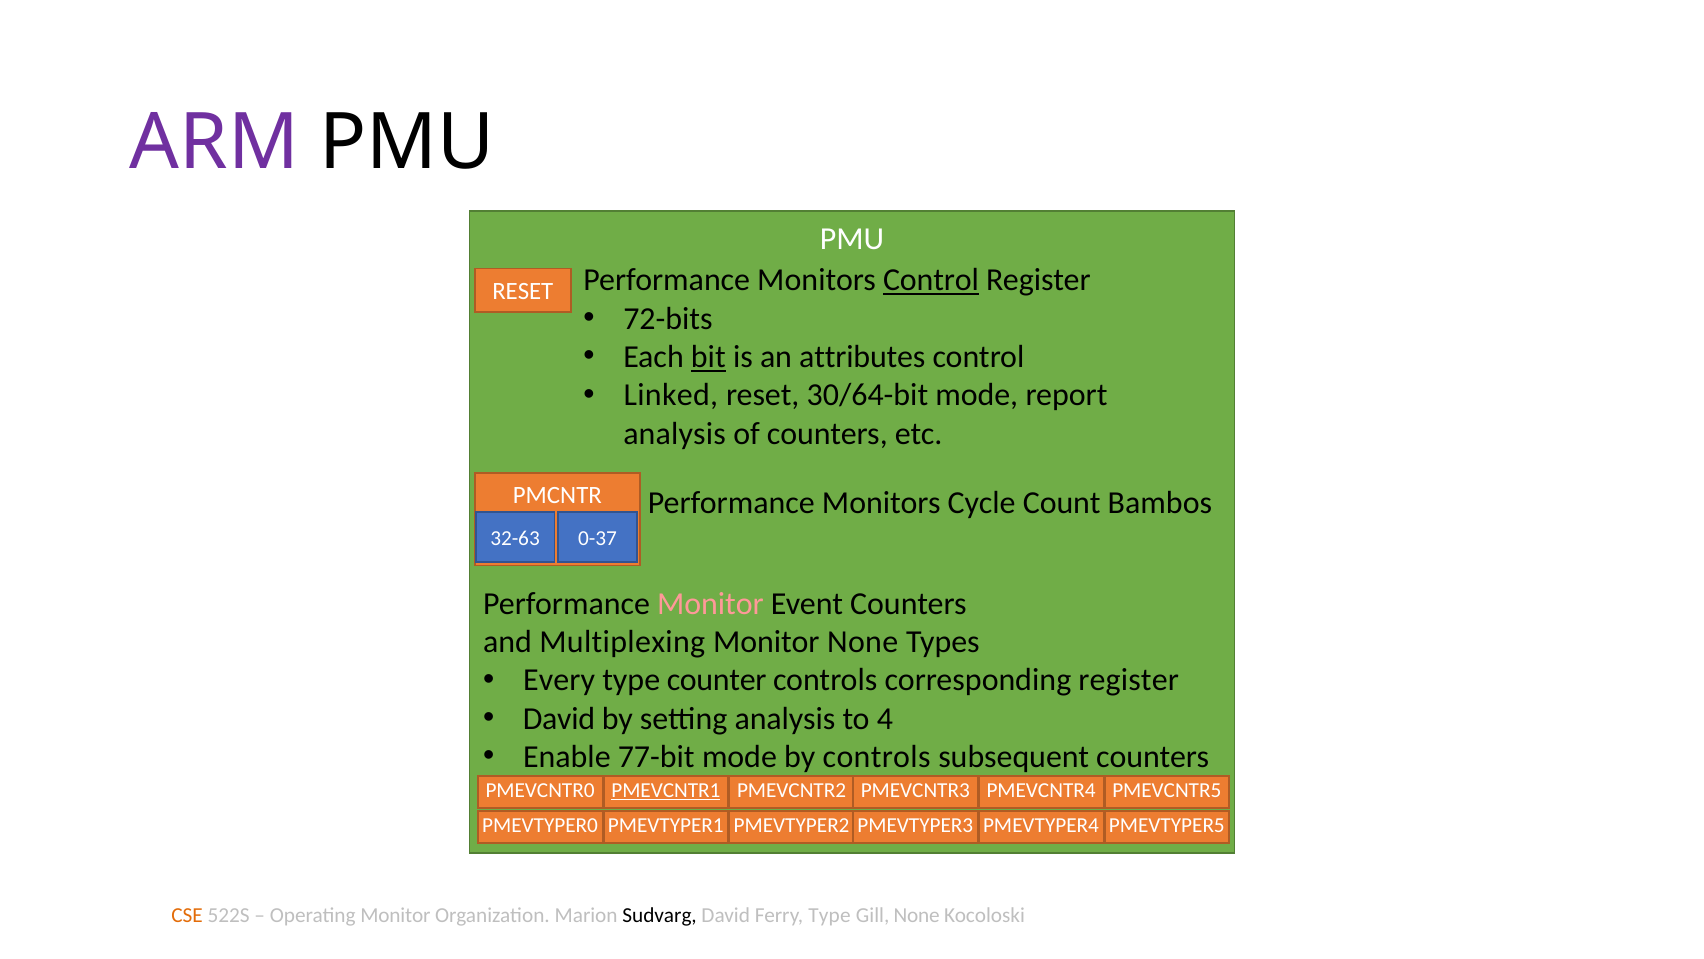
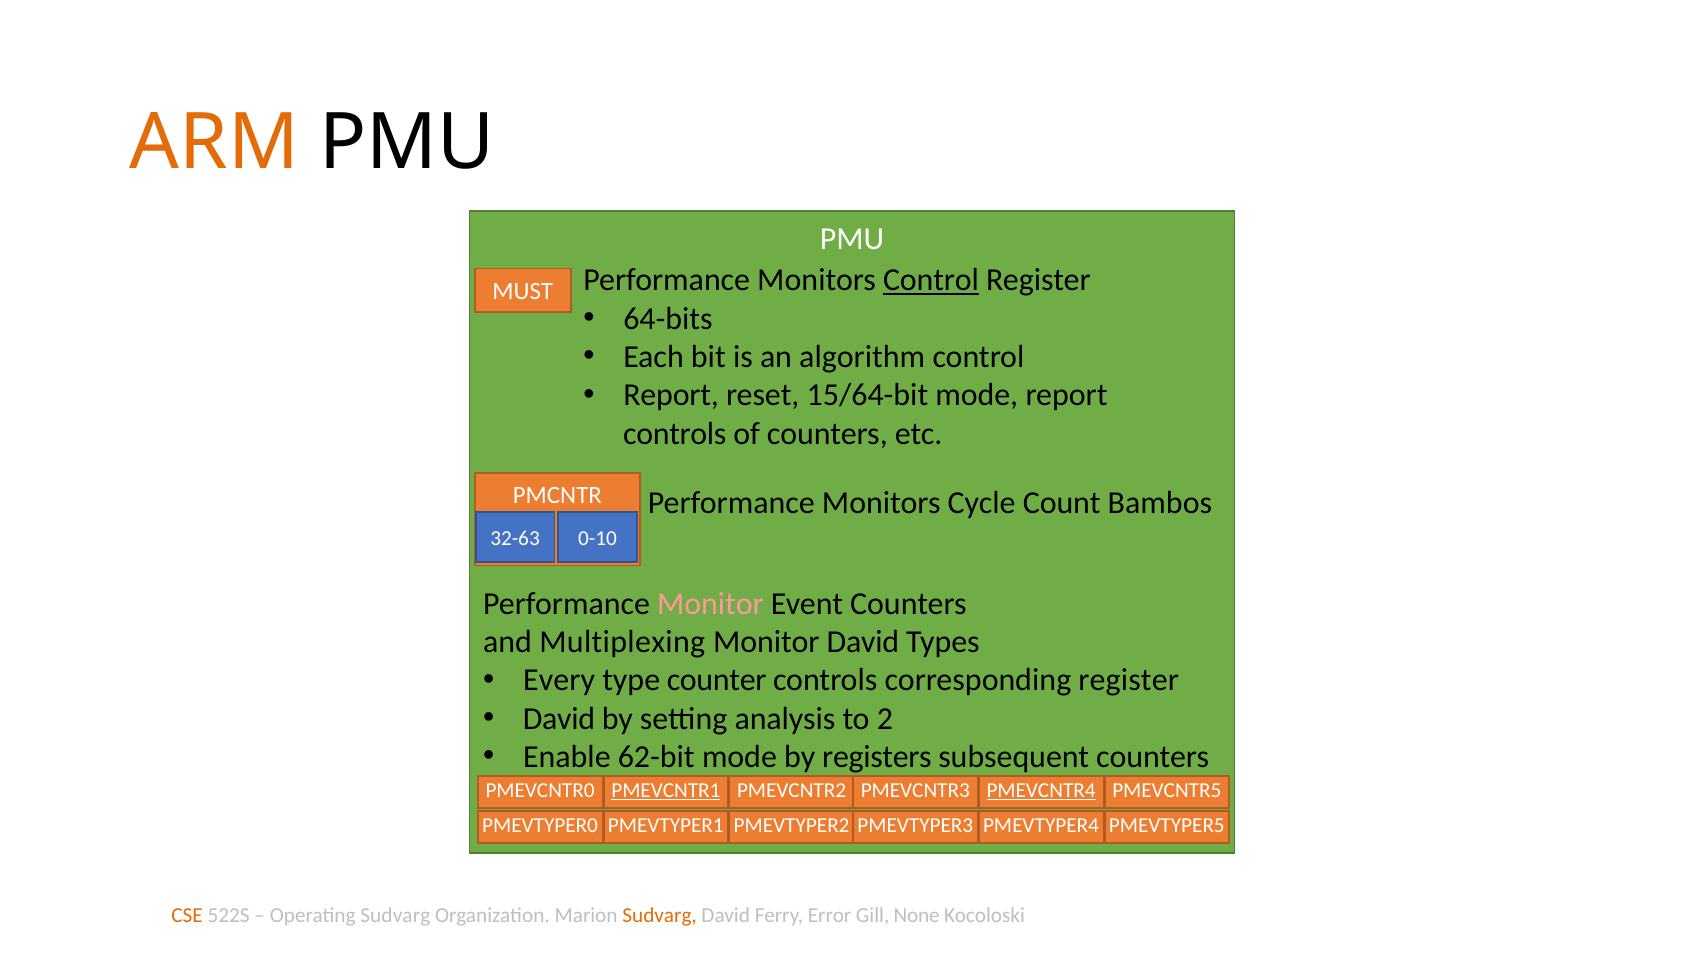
ARM colour: purple -> orange (215, 143)
RESET: RESET -> MUST (523, 291)
72-bits: 72-bits -> 64-bits (668, 318)
bit underline: present -> none (708, 357)
attributes: attributes -> algorithm (862, 357)
Linked: Linked -> Report (671, 395)
30/64-bit: 30/64-bit -> 15/64-bit (867, 395)
analysis: analysis -> controls (675, 433)
0-37: 0-37 -> 0-10 (598, 538)
Monitor None: None -> David (863, 642)
4: 4 -> 2 (885, 718)
77-bit: 77-bit -> 62-bit (656, 757)
by controls: controls -> registers (877, 757)
PMEVCNTR4 underline: none -> present (1041, 790)
Operating Monitor: Monitor -> Sudvarg (395, 915)
Sudvarg colour: black -> orange (660, 915)
Ferry Type: Type -> Error (830, 915)
